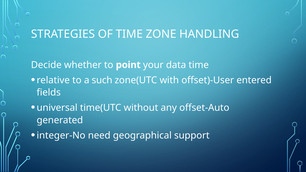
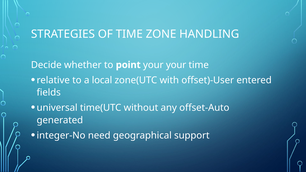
your data: data -> your (176, 65)
such: such -> local (102, 80)
